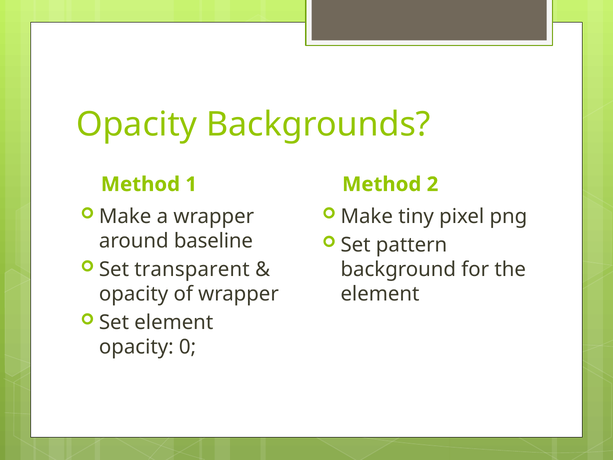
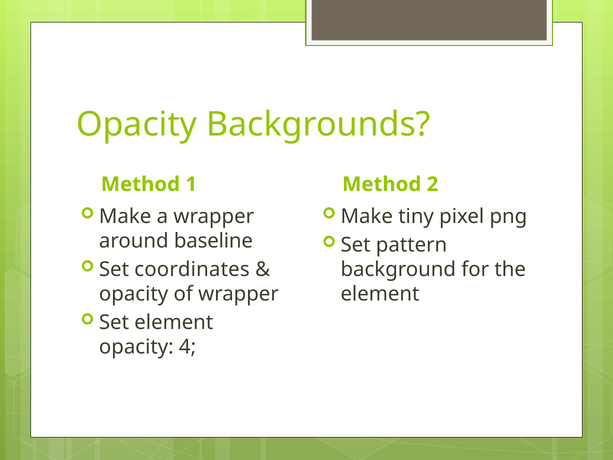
transparent: transparent -> coordinates (192, 269)
0: 0 -> 4 (188, 347)
